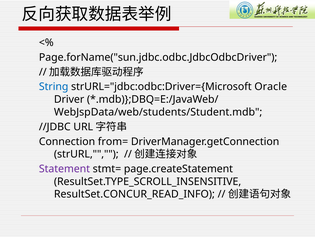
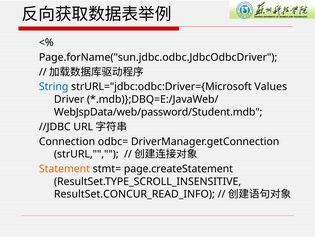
Oracle: Oracle -> Values (271, 86)
WebJspData/web/students/Student.mdb: WebJspData/web/students/Student.mdb -> WebJspData/web/password/Student.mdb (158, 112)
from=: from= -> odbc= (113, 141)
Statement colour: purple -> orange (64, 168)
